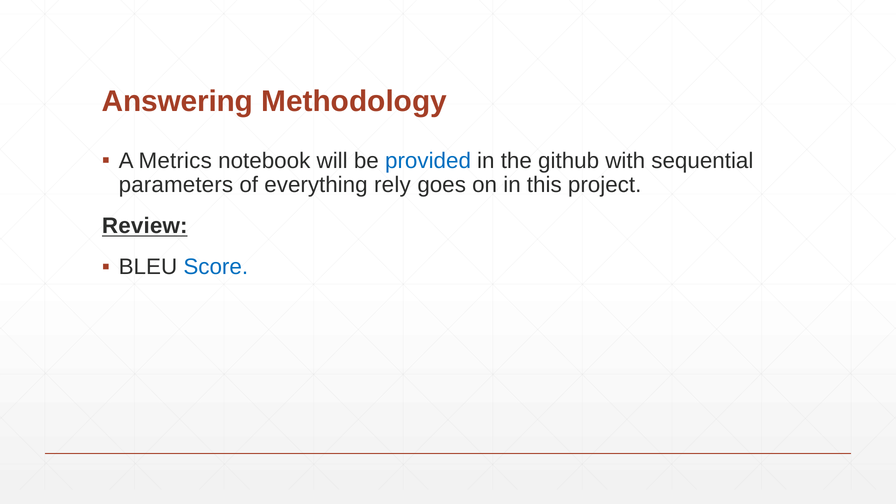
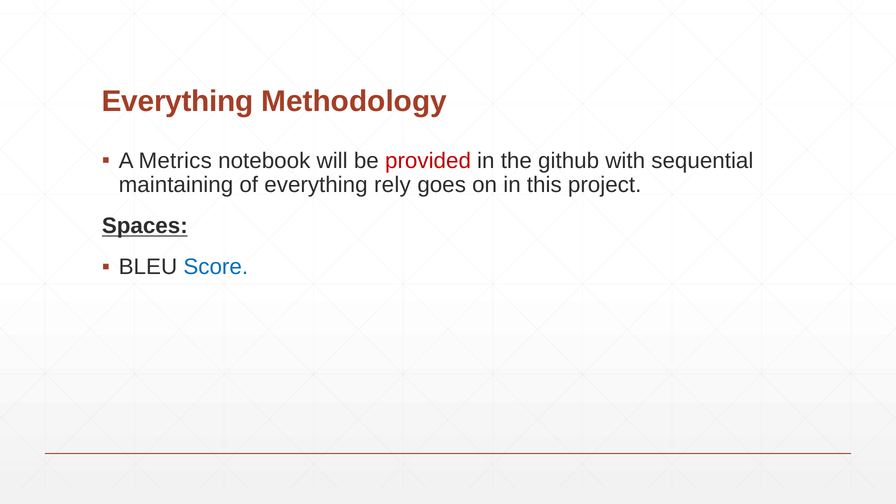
Answering: Answering -> Everything (178, 101)
provided colour: blue -> red (428, 161)
parameters: parameters -> maintaining (176, 185)
Review: Review -> Spaces (145, 226)
